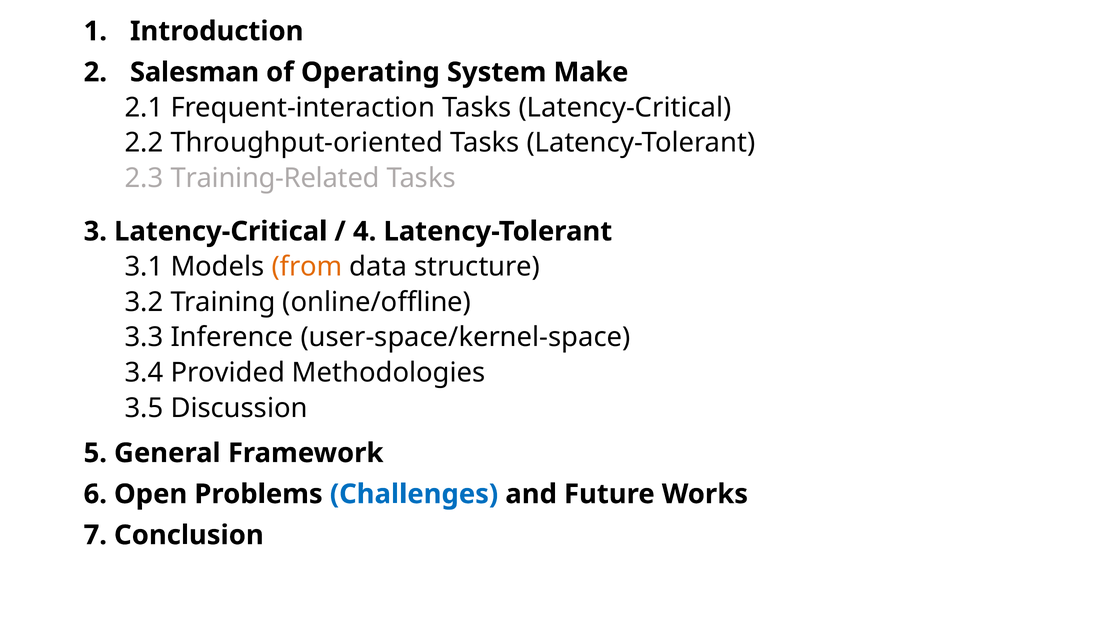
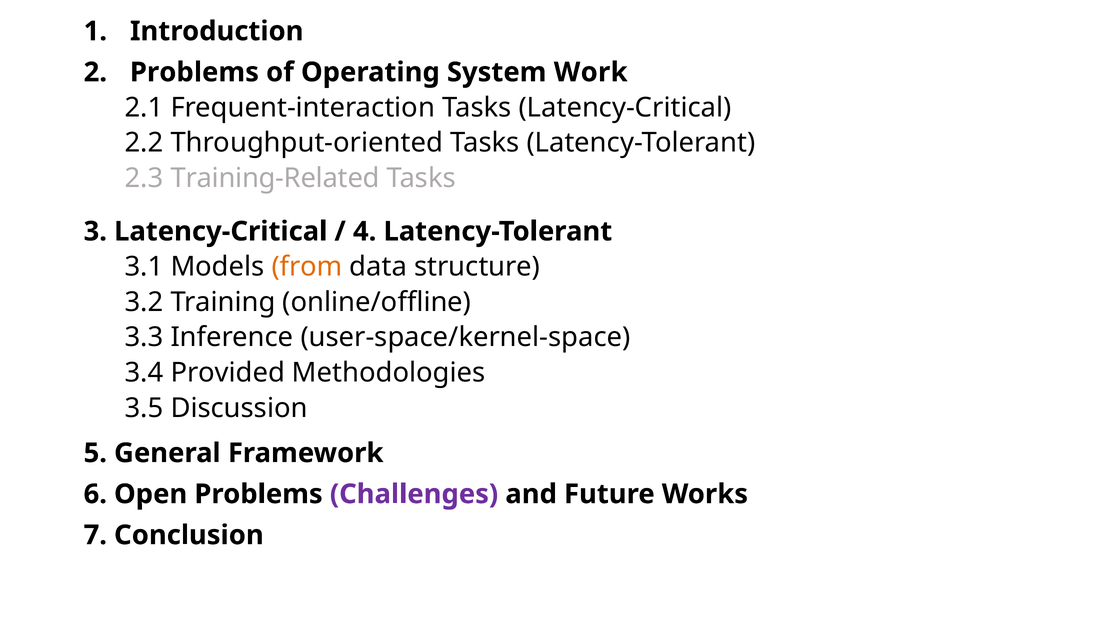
Salesman: Salesman -> Problems (194, 72)
Make: Make -> Work (591, 72)
Challenges colour: blue -> purple (414, 494)
